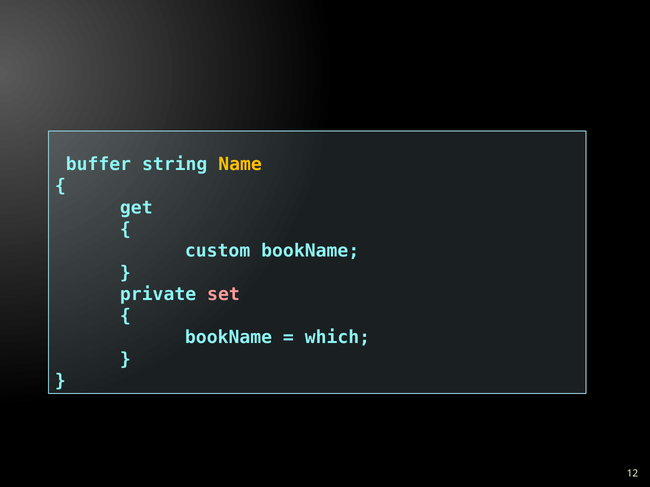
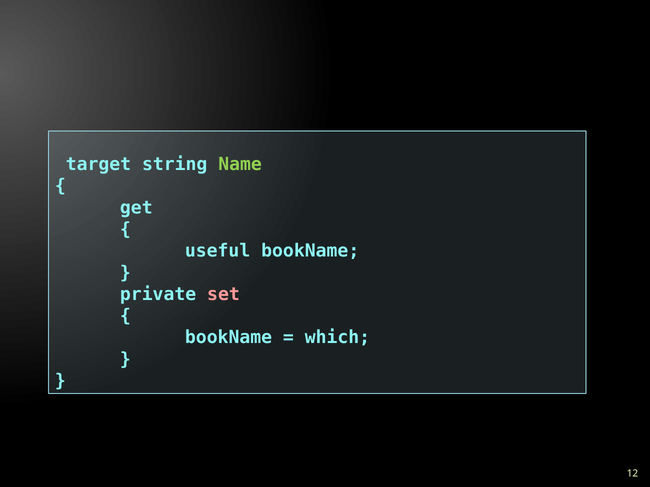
buffer: buffer -> target (98, 164)
Name colour: yellow -> light green (240, 164)
custom: custom -> useful (218, 251)
